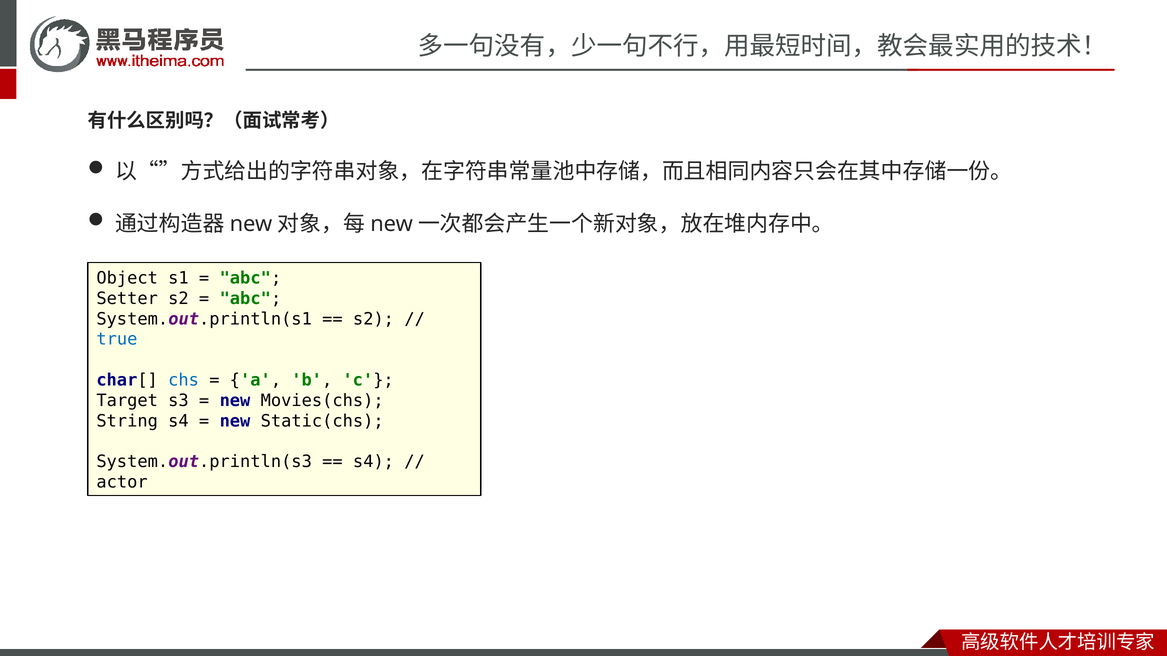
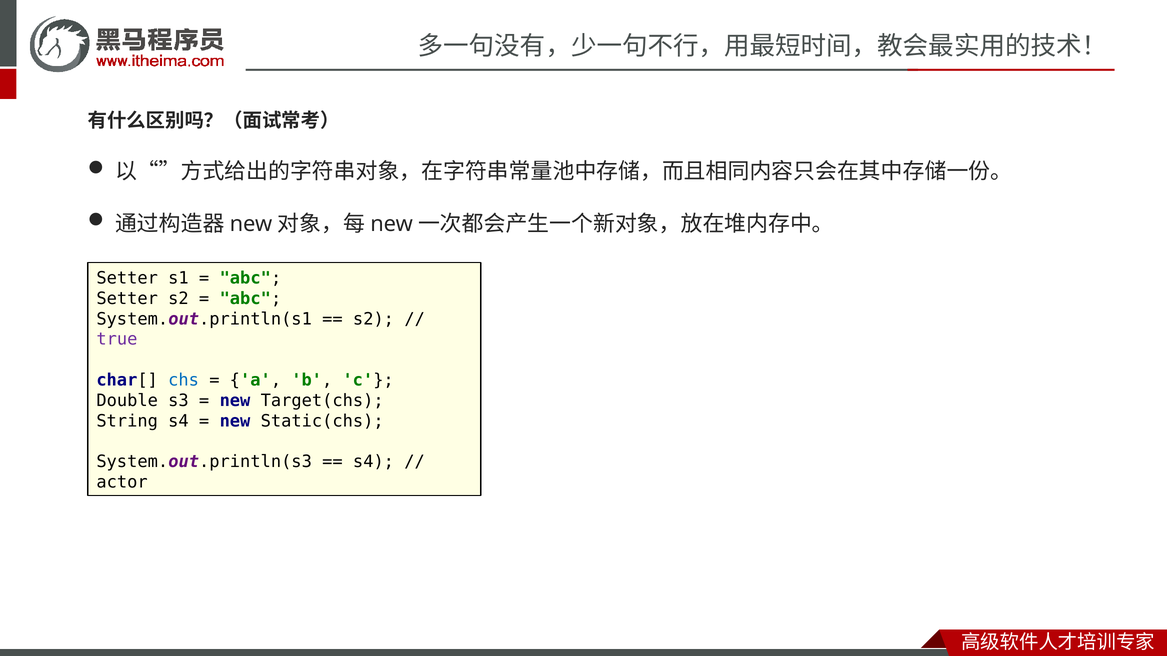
Object: Object -> Setter (127, 278)
true colour: blue -> purple (117, 340)
Target: Target -> Double (127, 401)
Movies(chs: Movies(chs -> Target(chs (322, 401)
